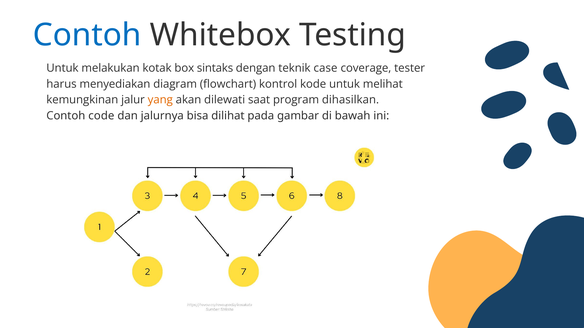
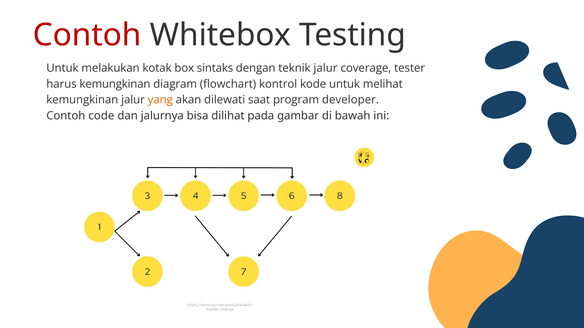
Contoh colour: blue -> red (87, 35)
teknik case: case -> jalur (326, 68)
harus menyediakan: menyediakan -> kemungkinan (115, 84)
dihasilkan: dihasilkan -> developer (350, 100)
